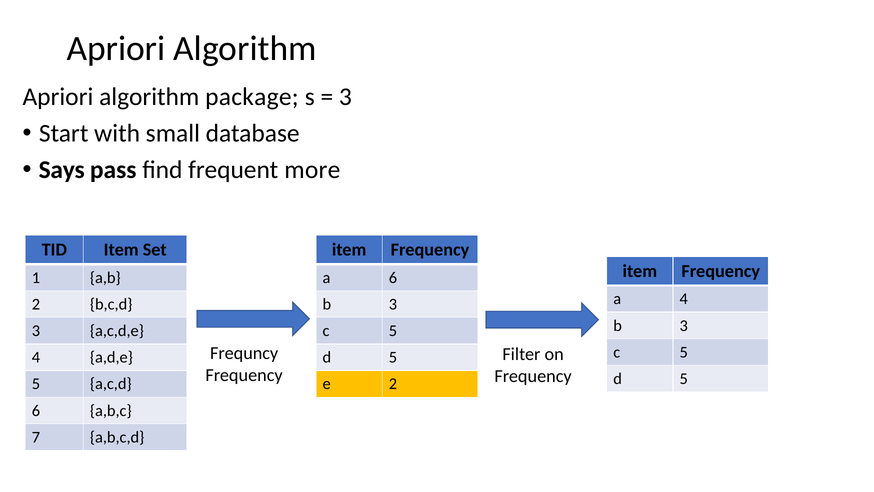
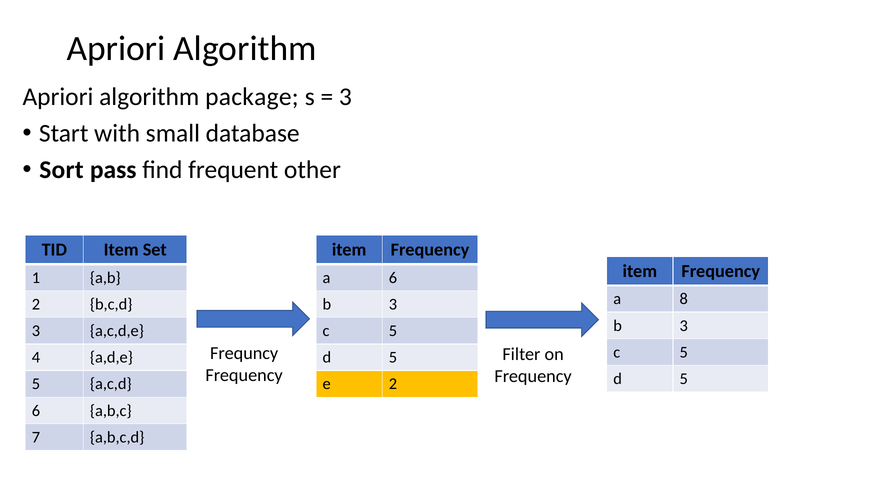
Says: Says -> Sort (61, 170)
more: more -> other (312, 170)
a 4: 4 -> 8 (684, 299)
